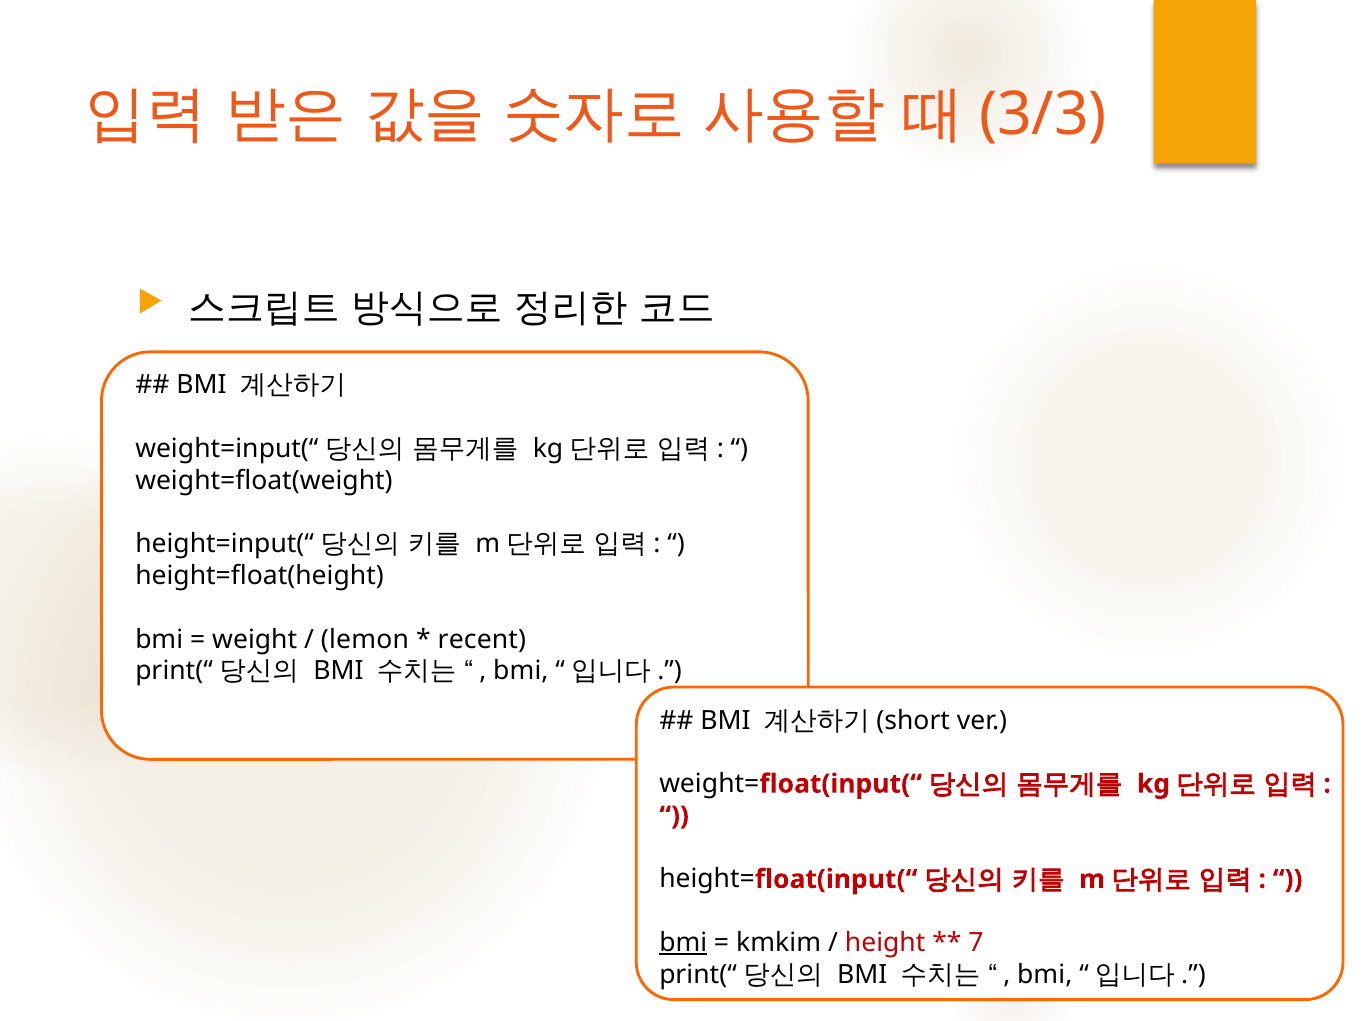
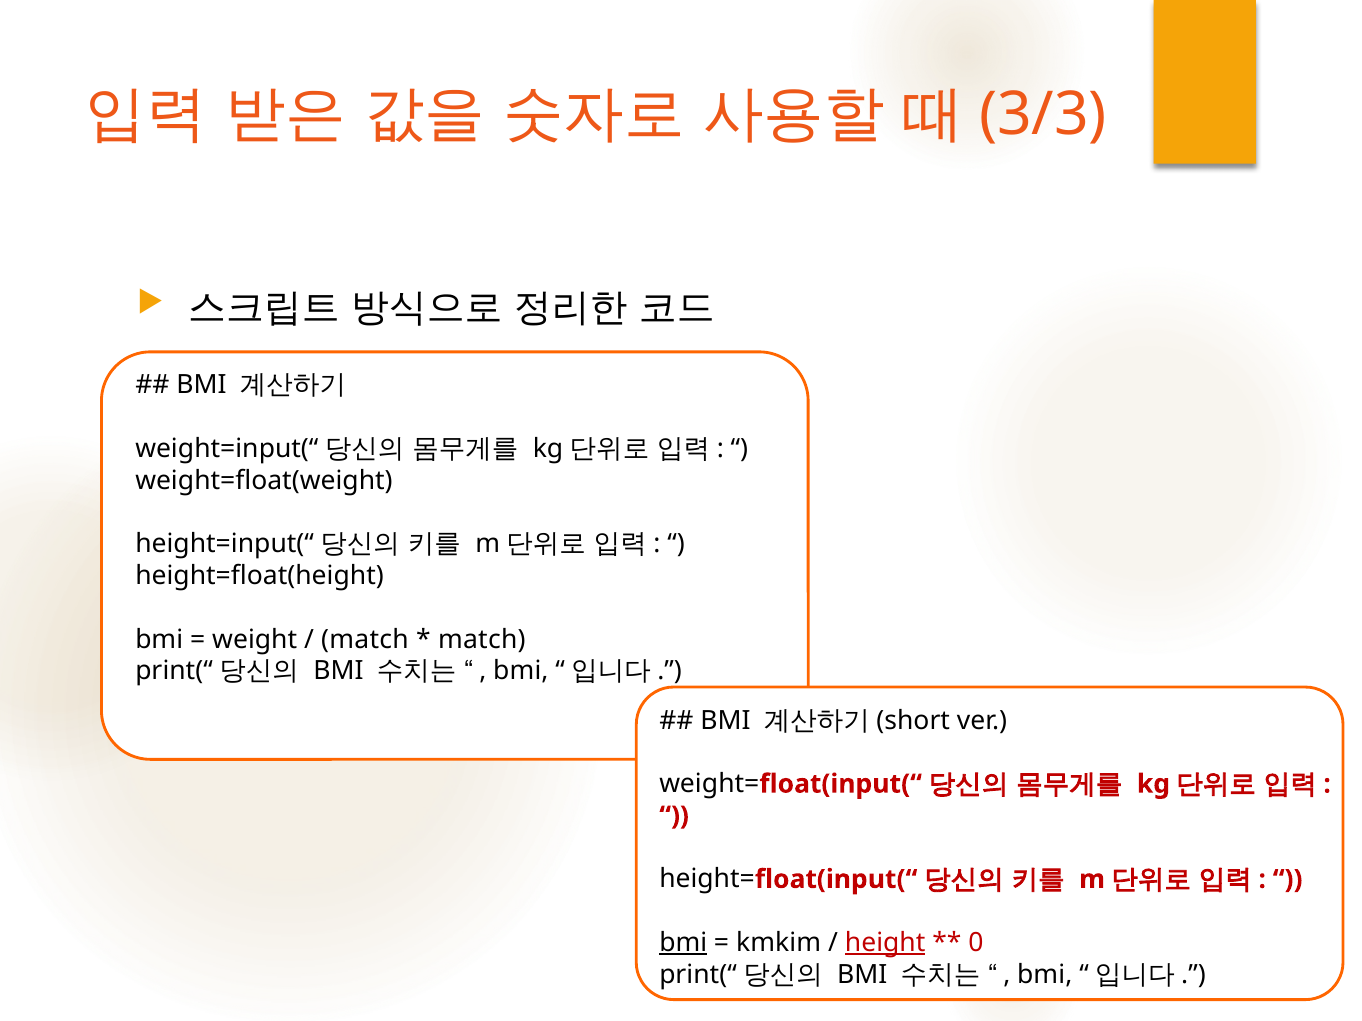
lemon: lemon -> match (365, 640)
recent: recent -> match (482, 640)
height underline: none -> present (885, 943)
7: 7 -> 0 (976, 943)
